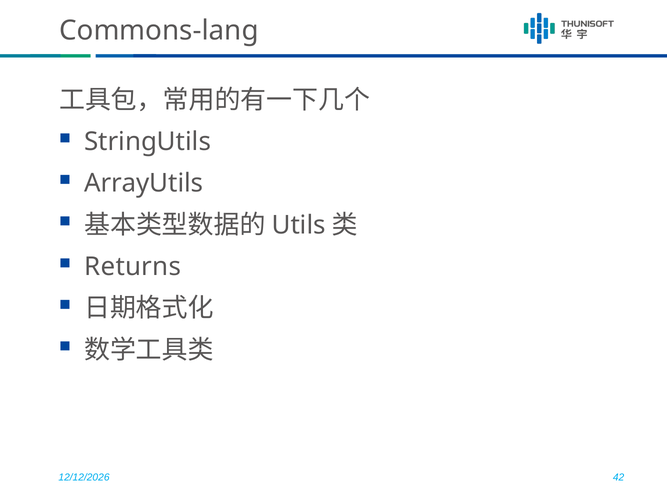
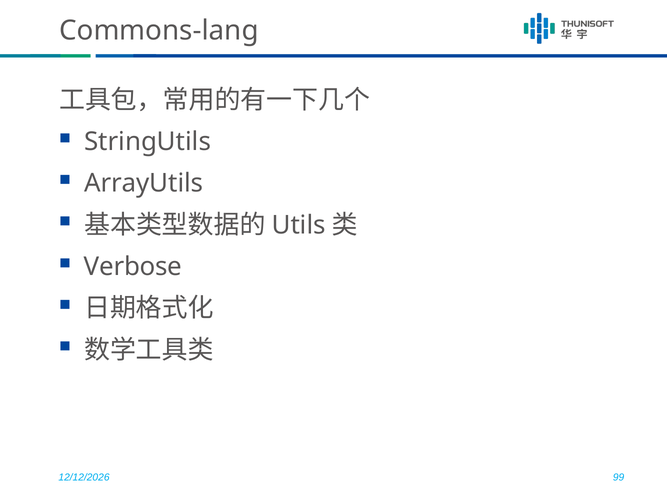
Returns: Returns -> Verbose (133, 267)
42: 42 -> 99 (619, 478)
